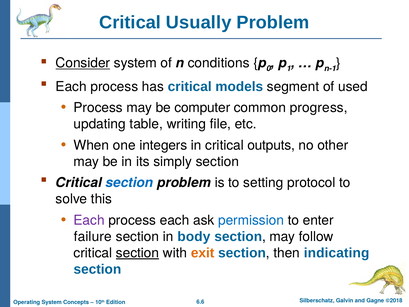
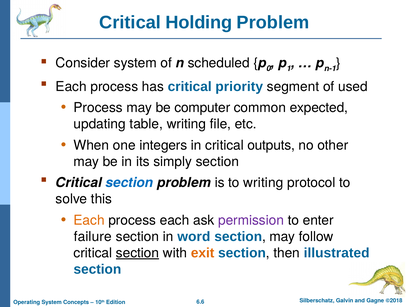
Usually: Usually -> Holding (199, 23)
Consider underline: present -> none (83, 63)
conditions: conditions -> scheduled (219, 63)
models: models -> priority (239, 86)
progress: progress -> expected (319, 108)
to setting: setting -> writing (263, 183)
Each colour: purple -> orange (89, 220)
permission colour: blue -> purple (251, 220)
body: body -> word (194, 236)
indicating: indicating -> illustrated (337, 253)
